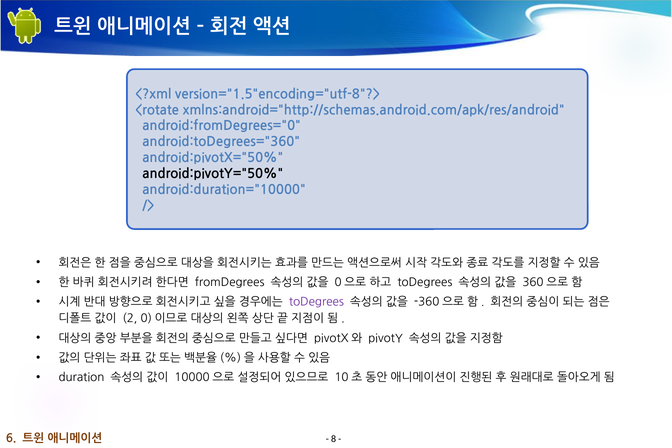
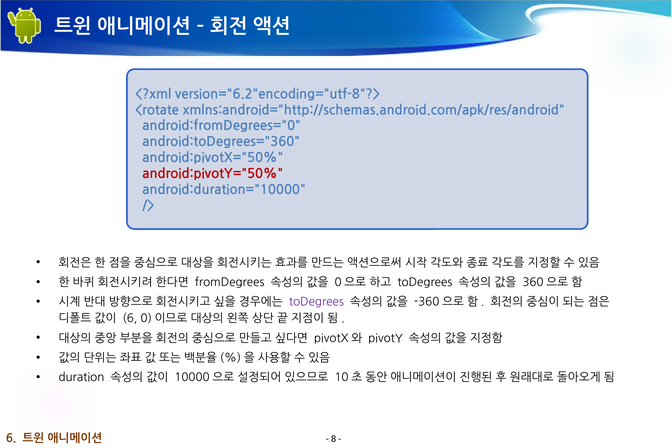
version="1.5"encoding="utf-8"?>: version="1.5"encoding="utf-8"?> -> version="6.2"encoding="utf-8"?> (278, 94)
android:pivotY="50% colour: black -> red (213, 174)
2: 2 -> 6 (130, 319)
